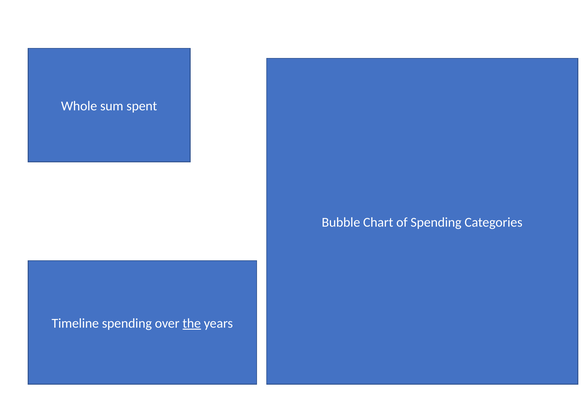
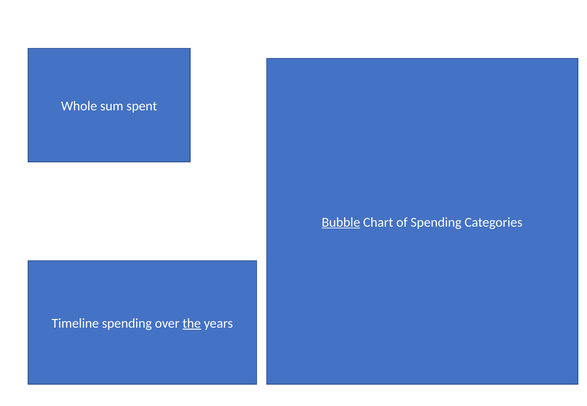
Bubble underline: none -> present (341, 222)
